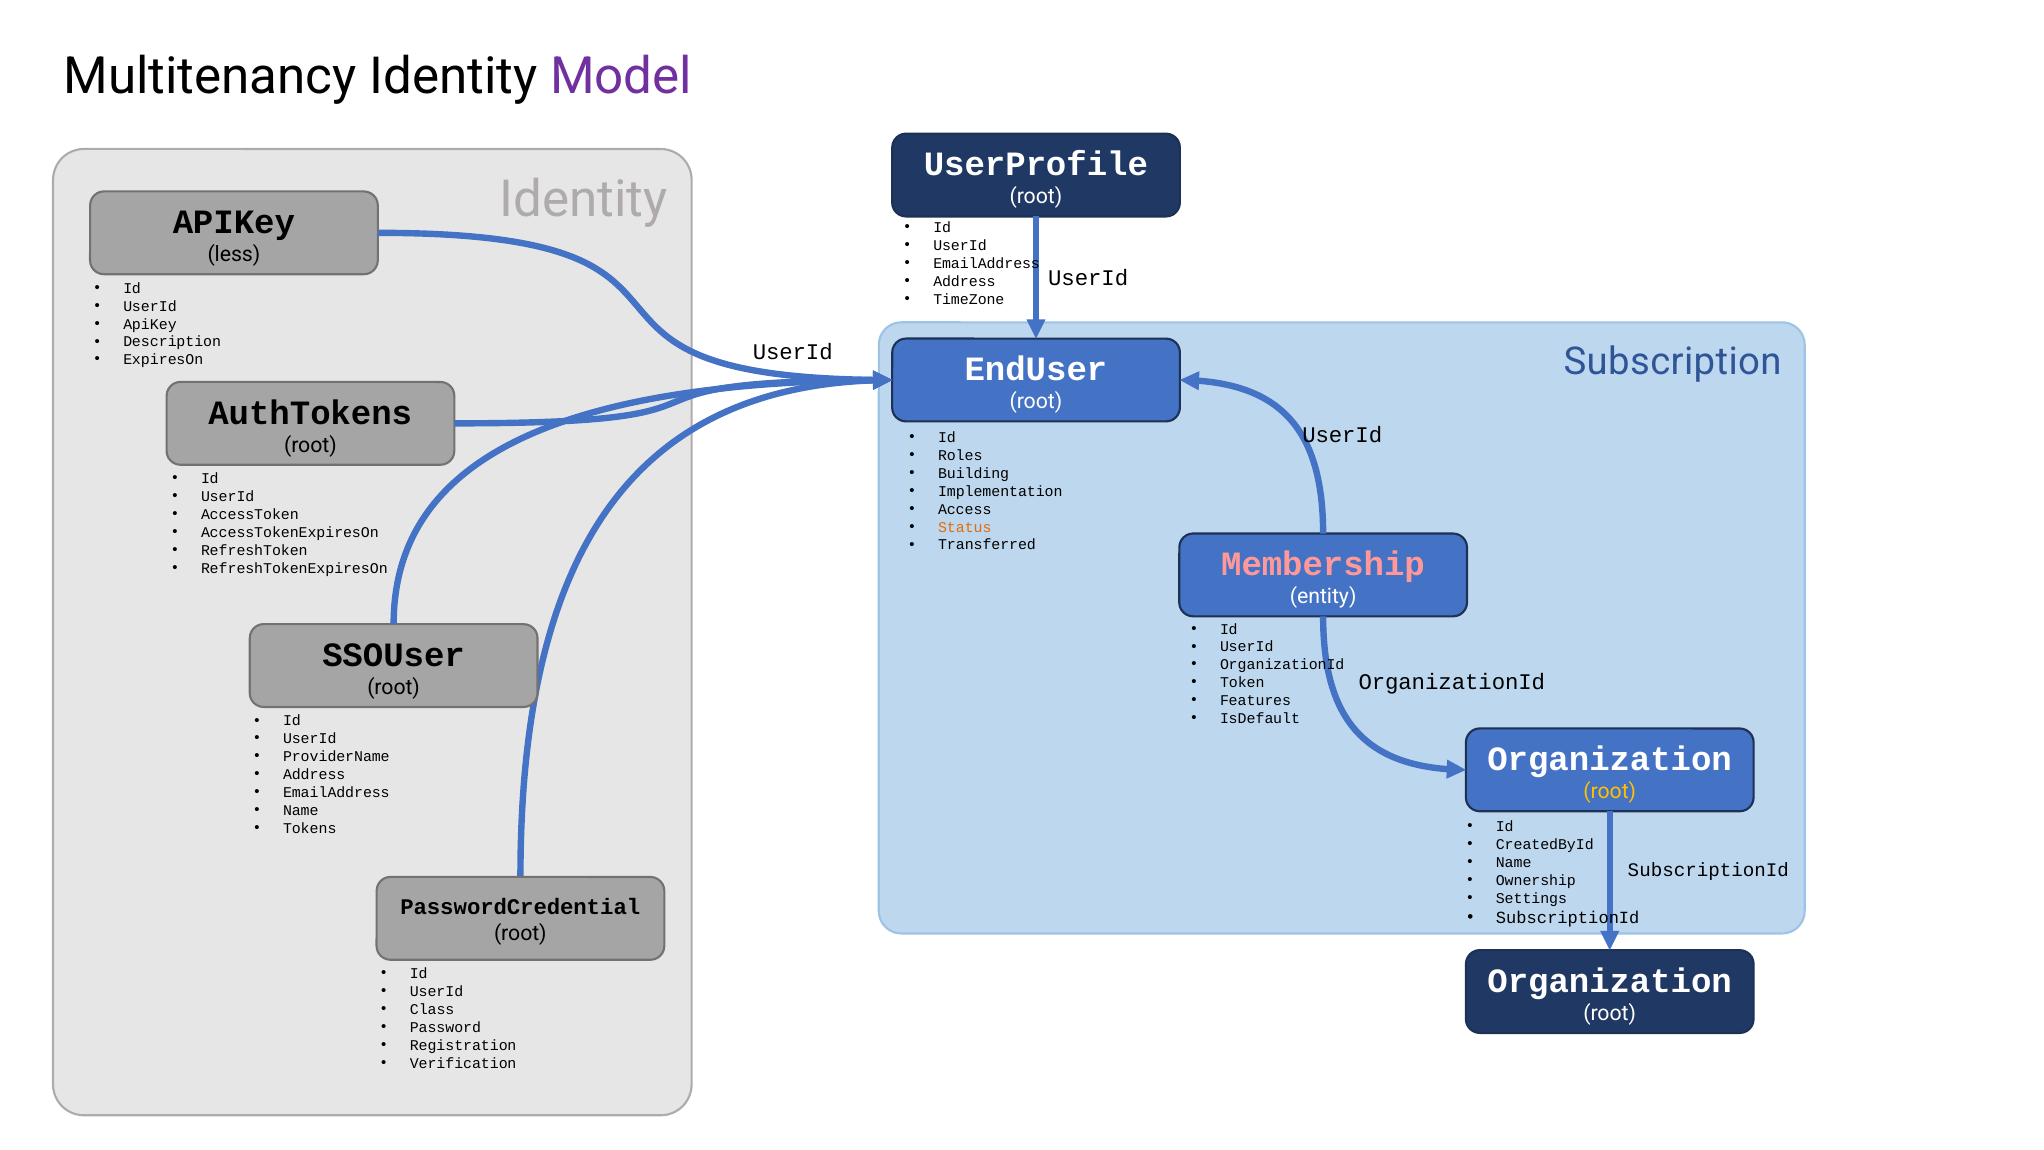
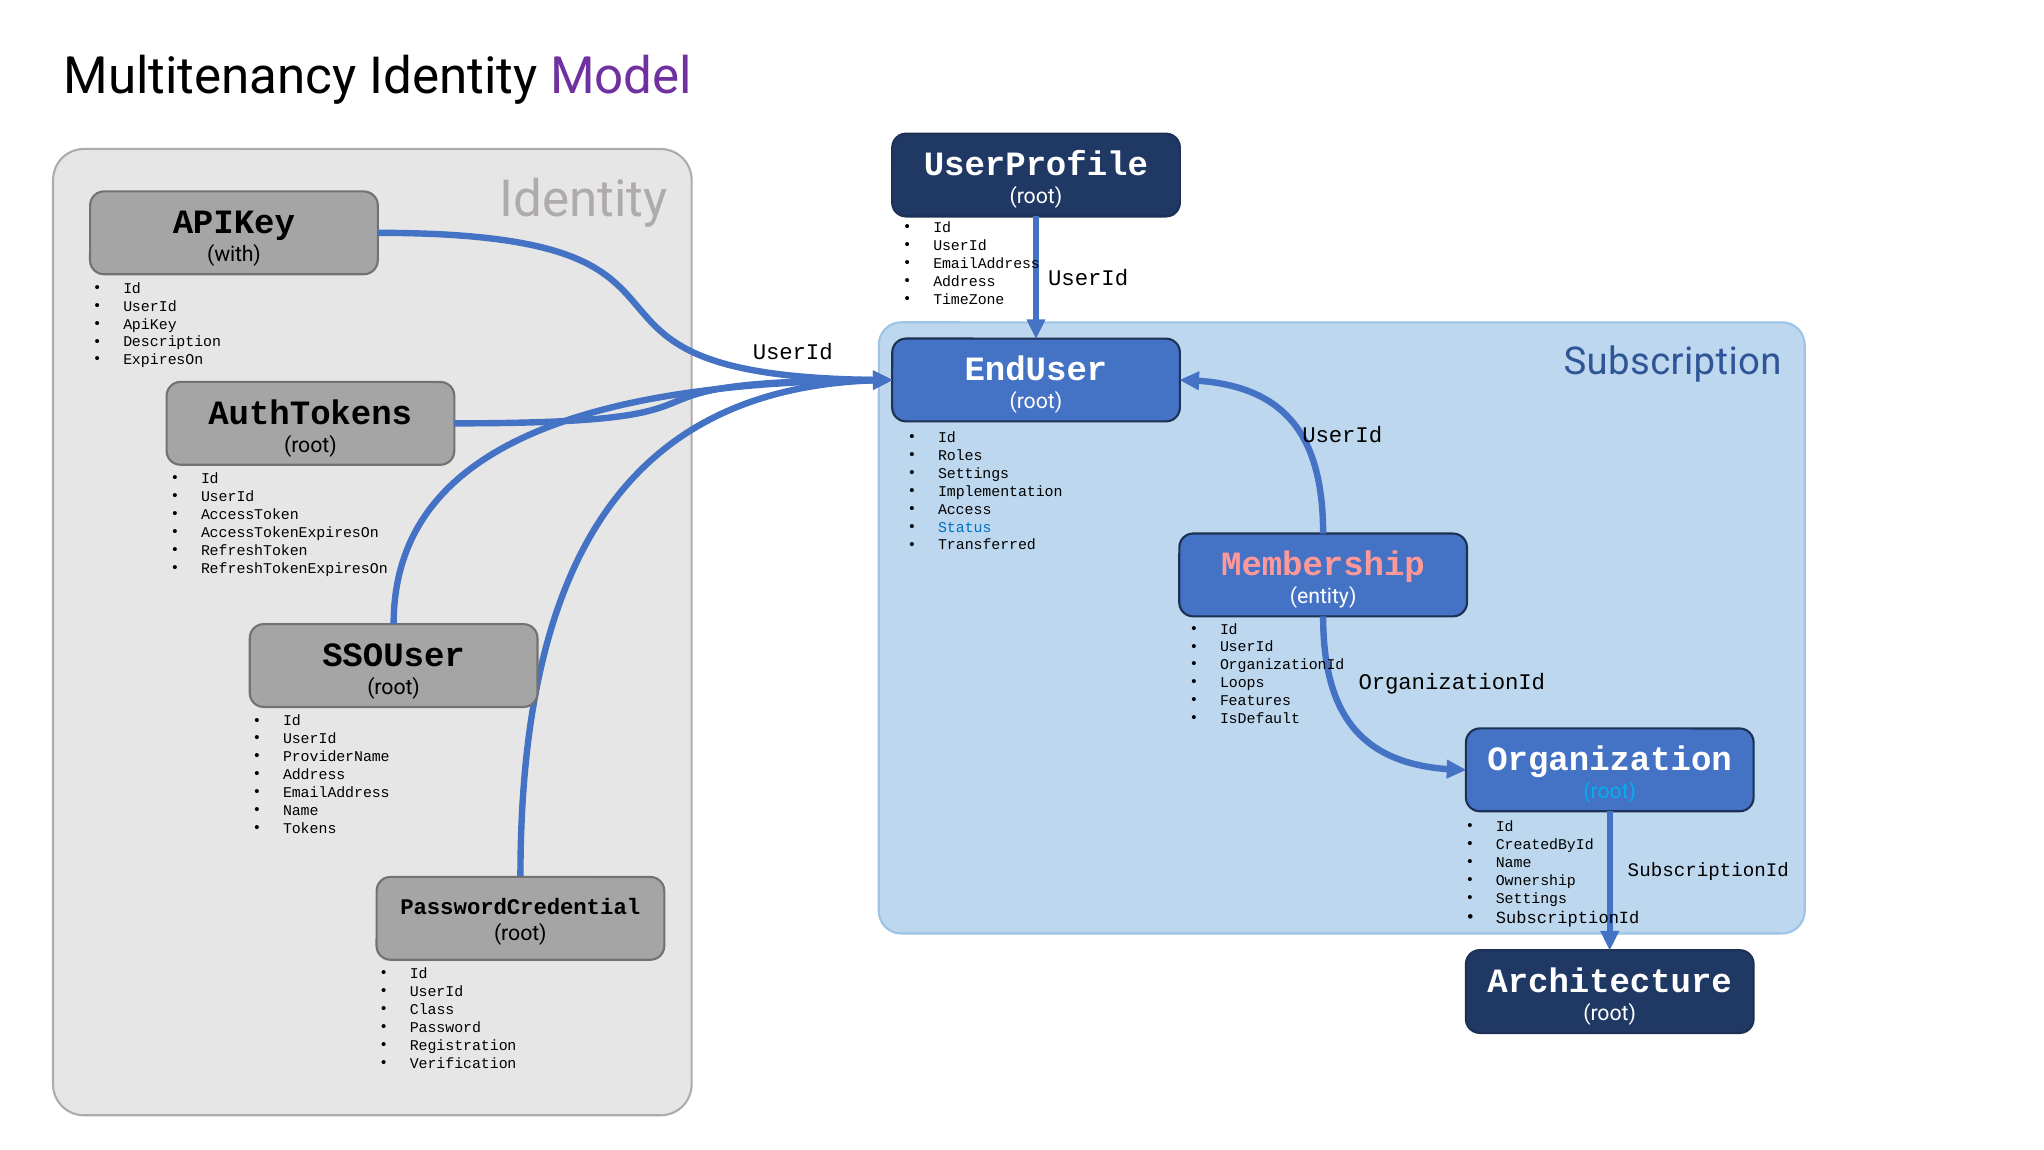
less: less -> with (234, 255)
Building: Building -> Settings (974, 473)
Status colour: orange -> blue (965, 527)
Token: Token -> Loops (1242, 683)
root colour: yellow -> light blue (1610, 792)
Organization: Organization -> Architecture (1610, 981)
